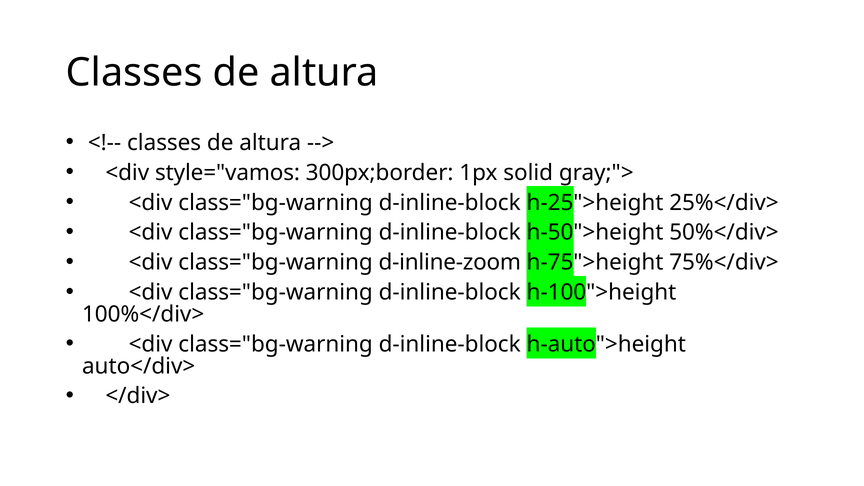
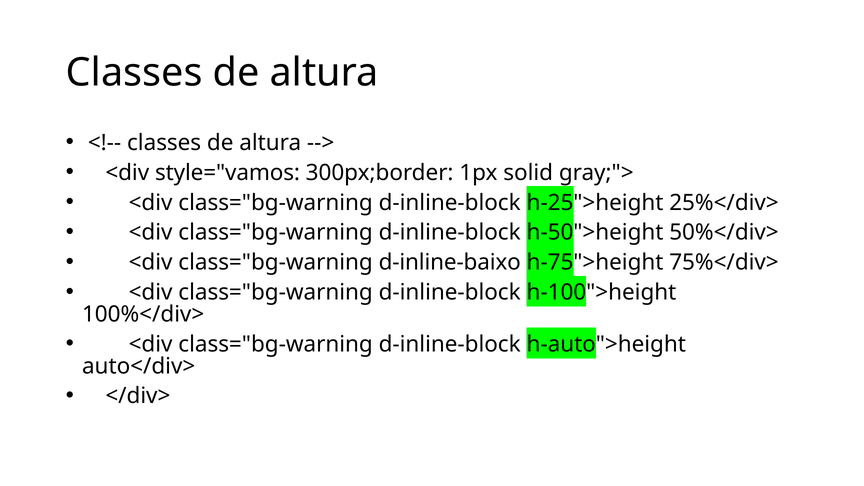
d-inline-zoom: d-inline-zoom -> d-inline-baixo (450, 262)
